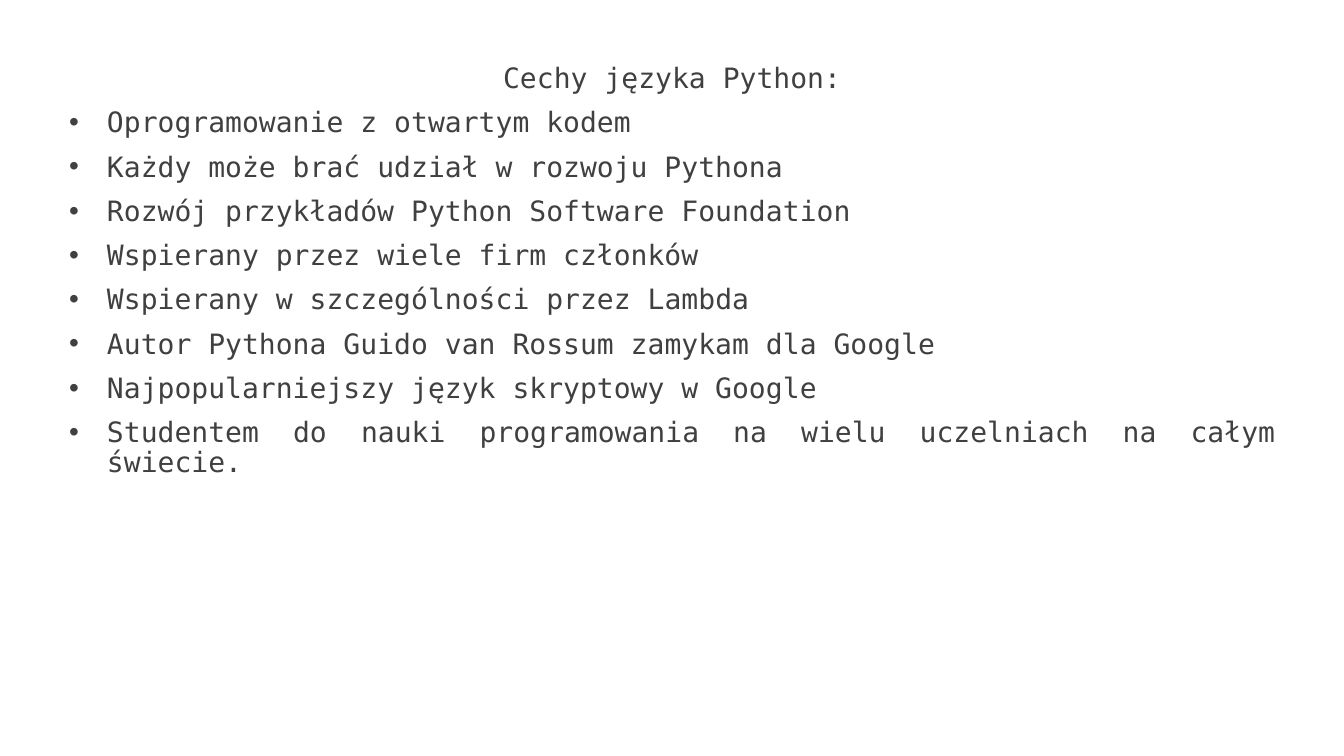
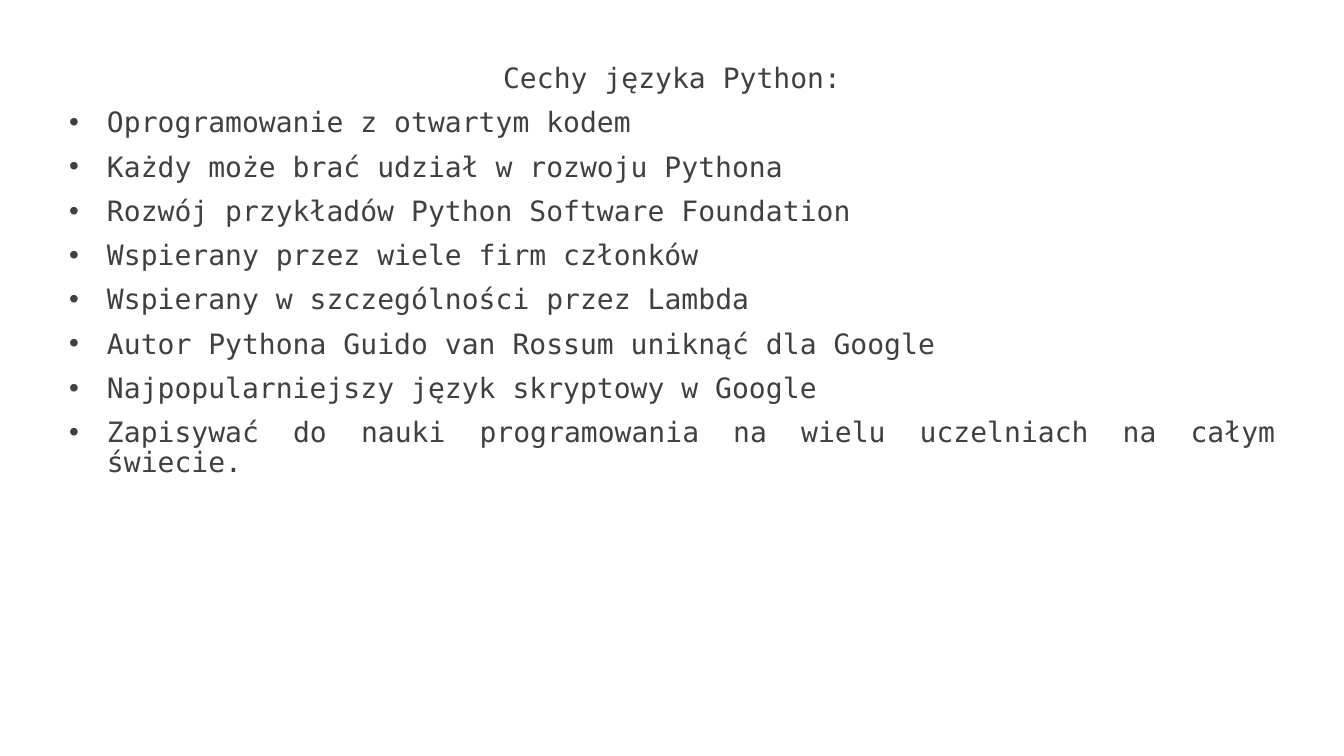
zamykam: zamykam -> uniknąć (690, 345)
Studentem: Studentem -> Zapisywać (183, 433)
